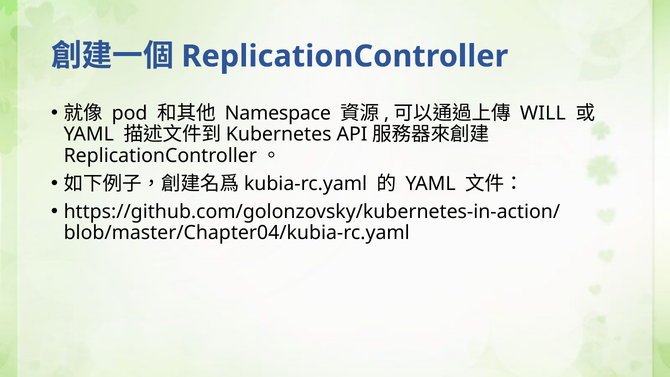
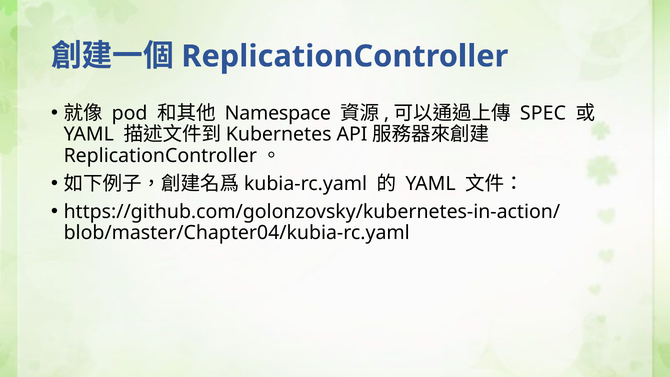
WILL: WILL -> SPEC (543, 113)
